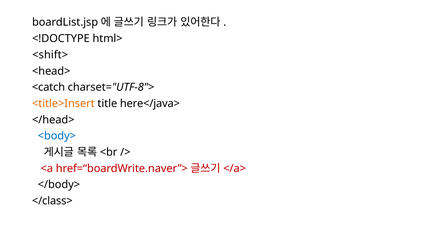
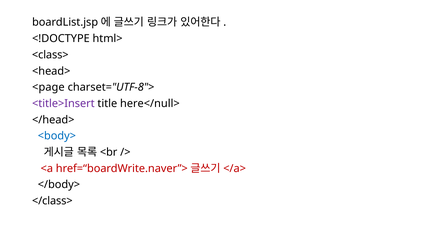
<shift>: <shift> -> <class> (50, 55)
<catch: <catch -> <page (48, 87)
<title>Insert colour: orange -> purple (63, 103)
here</java>: here</java> -> here</null> (150, 103)
